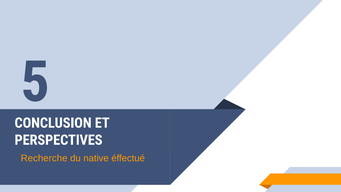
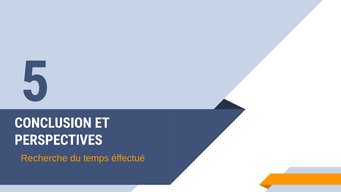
native: native -> temps (96, 158)
